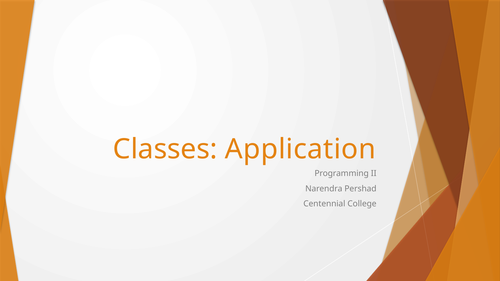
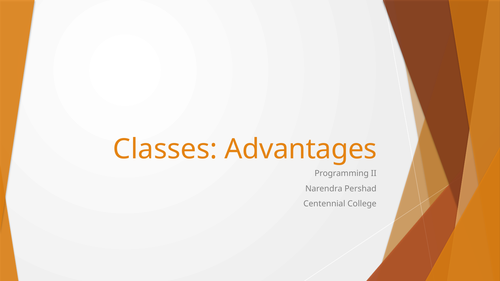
Application: Application -> Advantages (301, 149)
